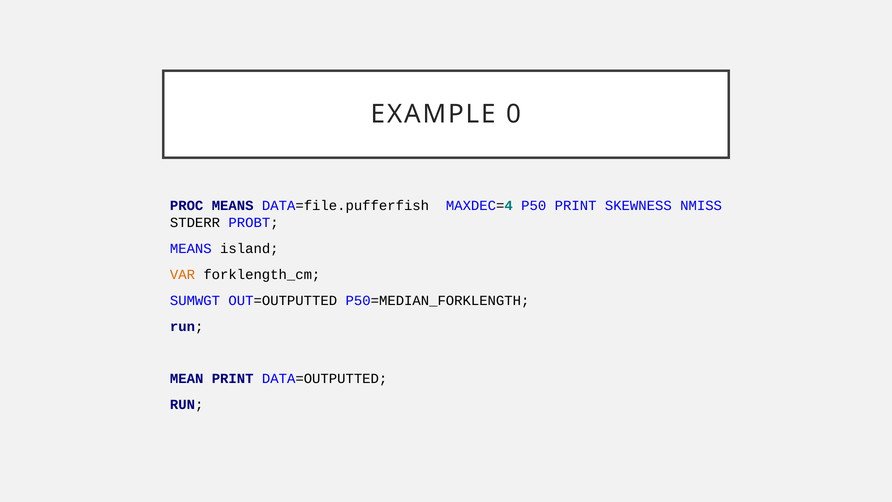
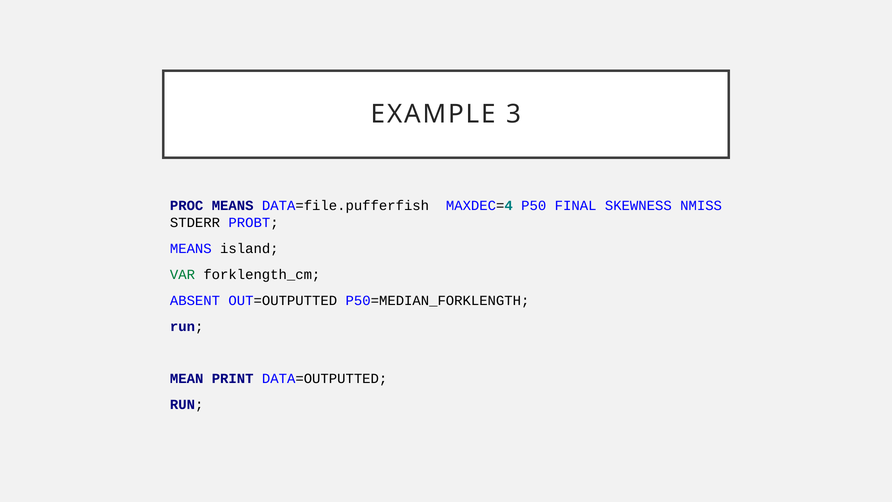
0: 0 -> 3 (513, 114)
P50 PRINT: PRINT -> FINAL (576, 206)
VAR colour: orange -> green (182, 274)
SUMWGT: SUMWGT -> ABSENT (195, 300)
